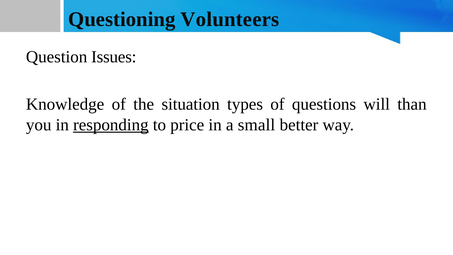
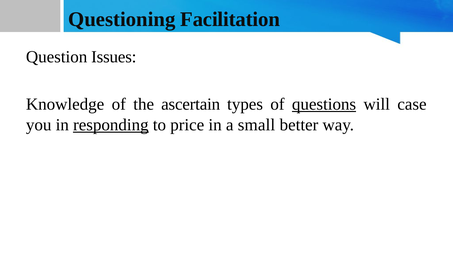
Volunteers: Volunteers -> Facilitation (230, 19)
situation: situation -> ascertain (191, 104)
questions underline: none -> present (324, 104)
than: than -> case (412, 104)
